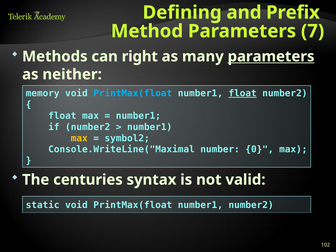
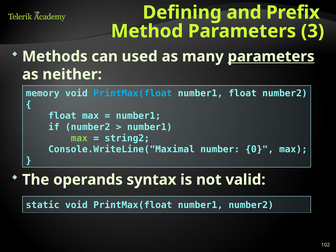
7: 7 -> 3 (313, 31)
right: right -> used (140, 56)
float underline: present -> none (243, 93)
max colour: yellow -> light green (79, 138)
symbol2: symbol2 -> string2 (127, 138)
centuries: centuries -> operands (88, 180)
